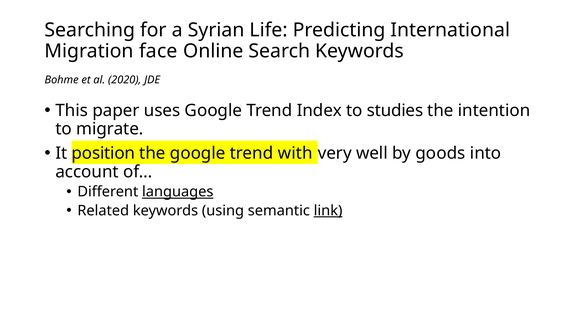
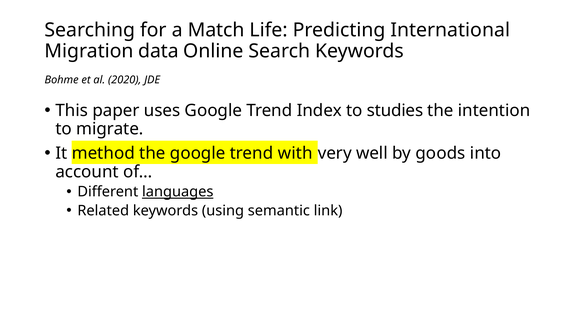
Syrian: Syrian -> Match (216, 30)
face: face -> data (158, 51)
position: position -> method (103, 154)
link underline: present -> none (328, 211)
